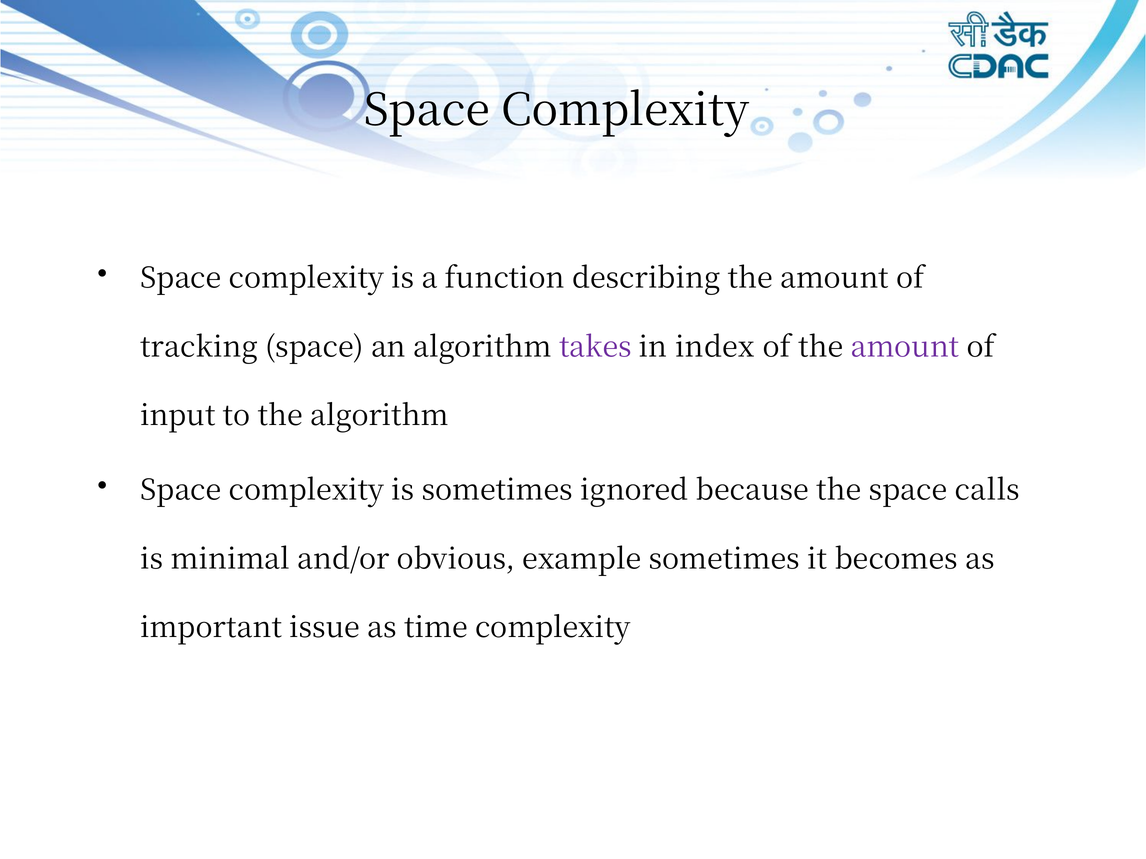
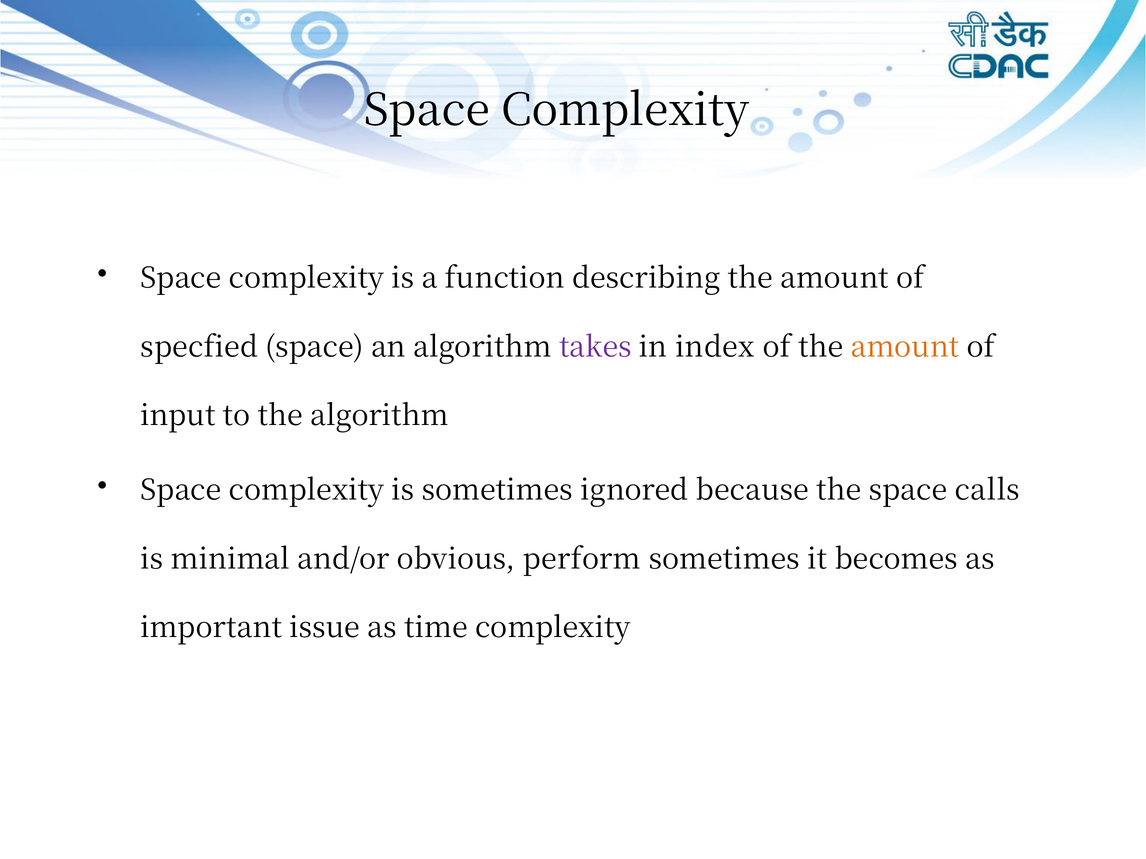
tracking: tracking -> specfied (199, 347)
amount colour: purple -> orange (905, 347)
example: example -> perform (582, 559)
